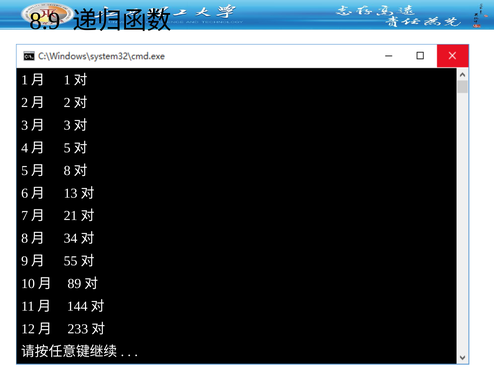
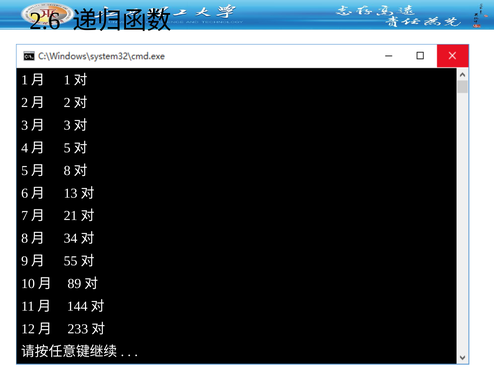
8.9: 8.9 -> 2.6 (45, 21)
